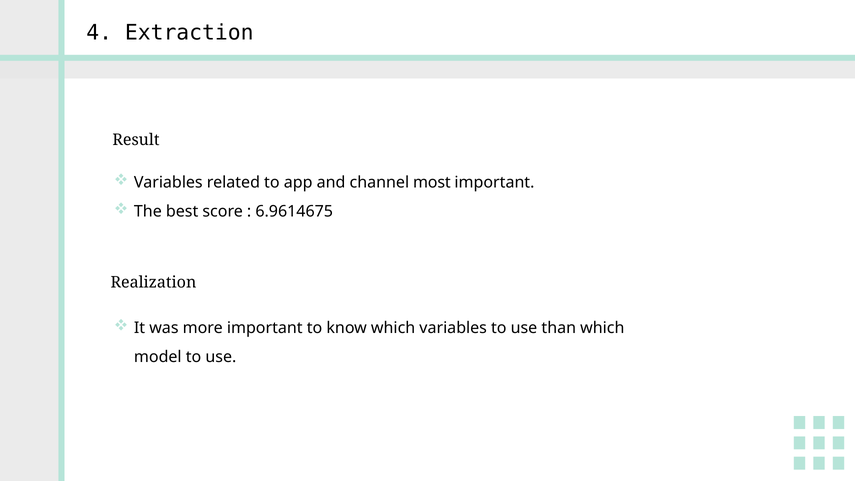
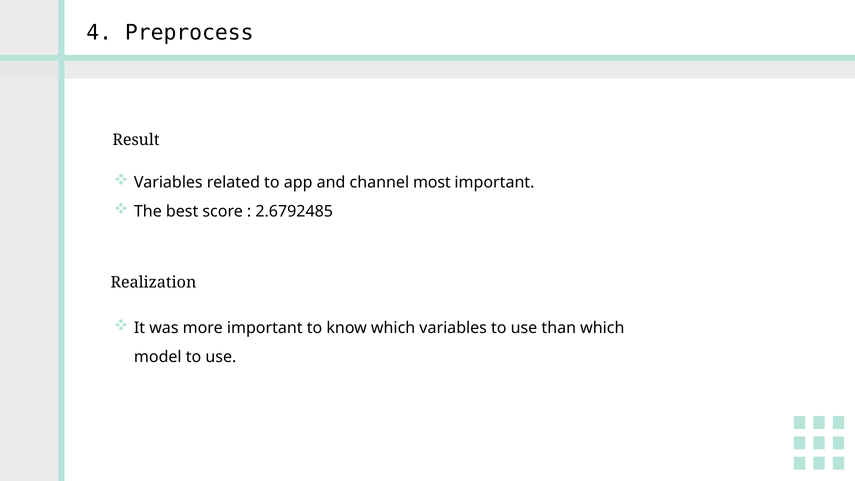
Extraction: Extraction -> Preprocess (189, 33)
6.9614675: 6.9614675 -> 2.6792485 (294, 211)
